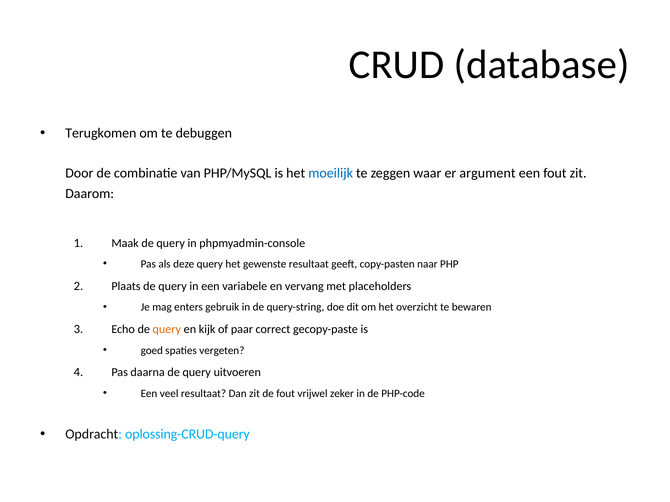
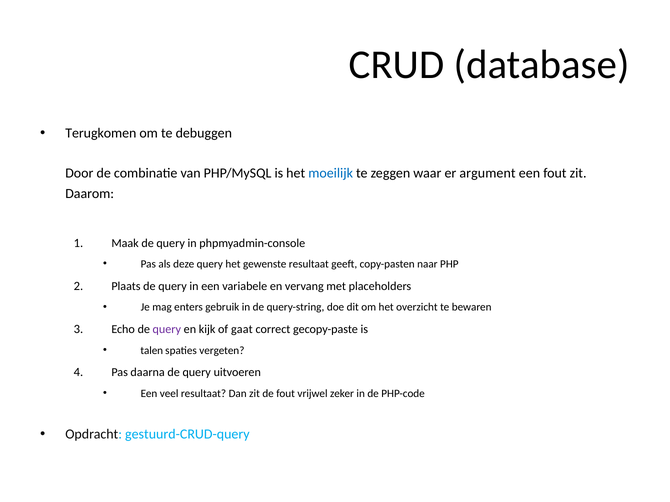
query colour: orange -> purple (167, 330)
paar: paar -> gaat (242, 330)
goed: goed -> talen (152, 351)
oplossing-CRUD-query: oplossing-CRUD-query -> gestuurd-CRUD-query (187, 435)
